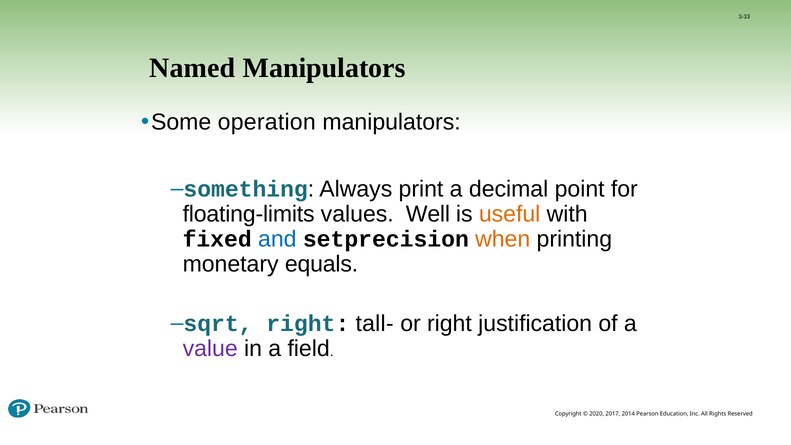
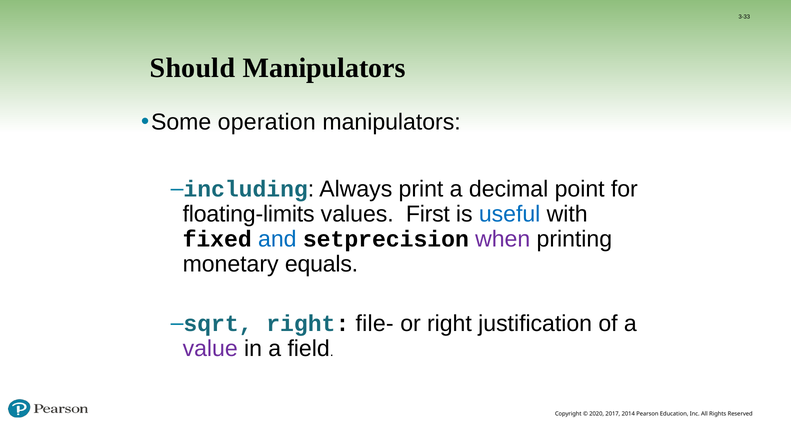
Named: Named -> Should (192, 68)
something: something -> including (246, 189)
Well: Well -> First (428, 214)
useful colour: orange -> blue (510, 214)
when colour: orange -> purple (503, 239)
tall-: tall- -> file- (375, 324)
